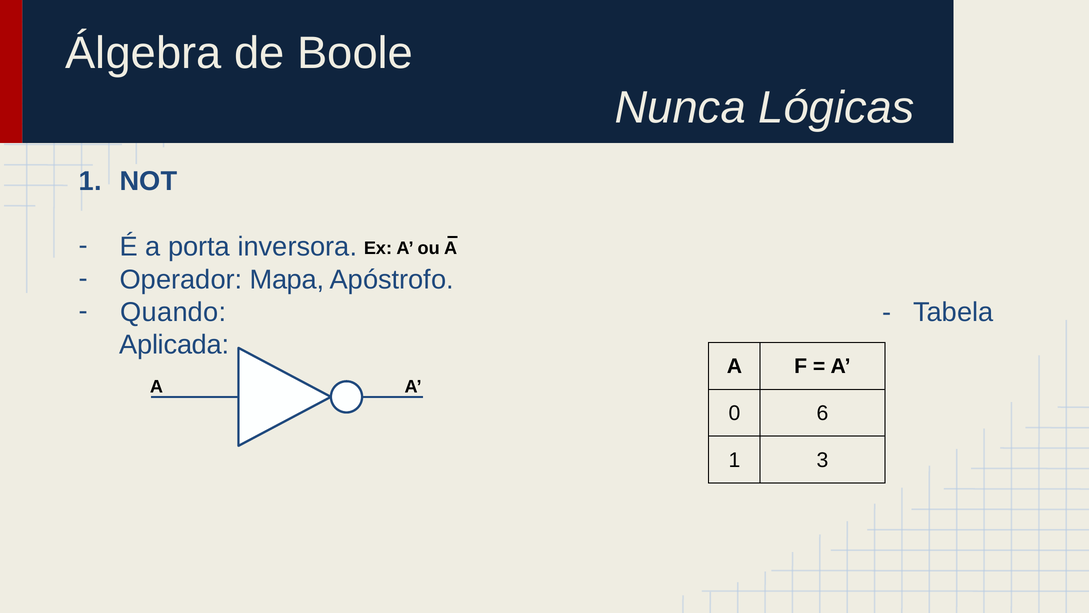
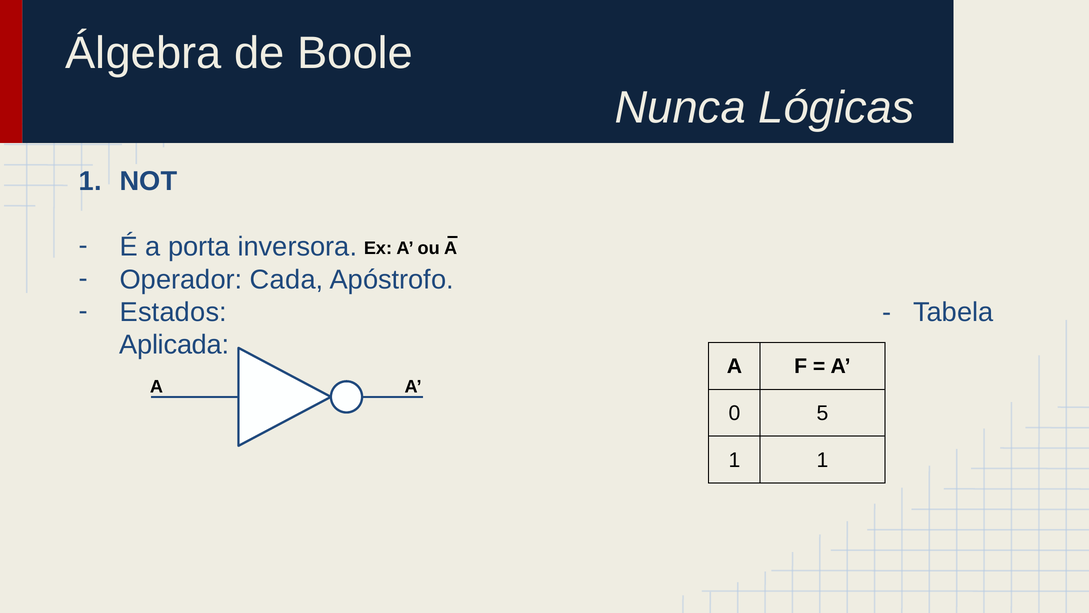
Mapa: Mapa -> Cada (287, 279)
Quando: Quando -> Estados (173, 312)
6: 6 -> 5 (822, 413)
1 3: 3 -> 1 (822, 460)
